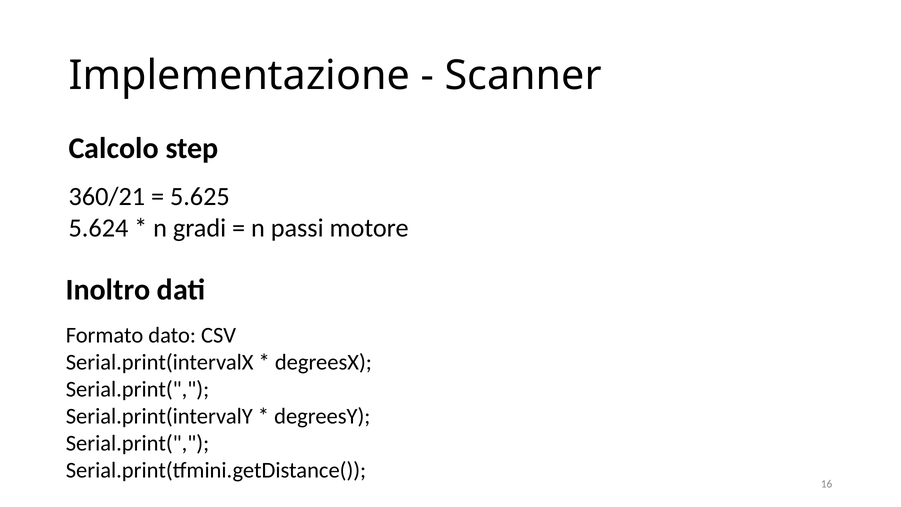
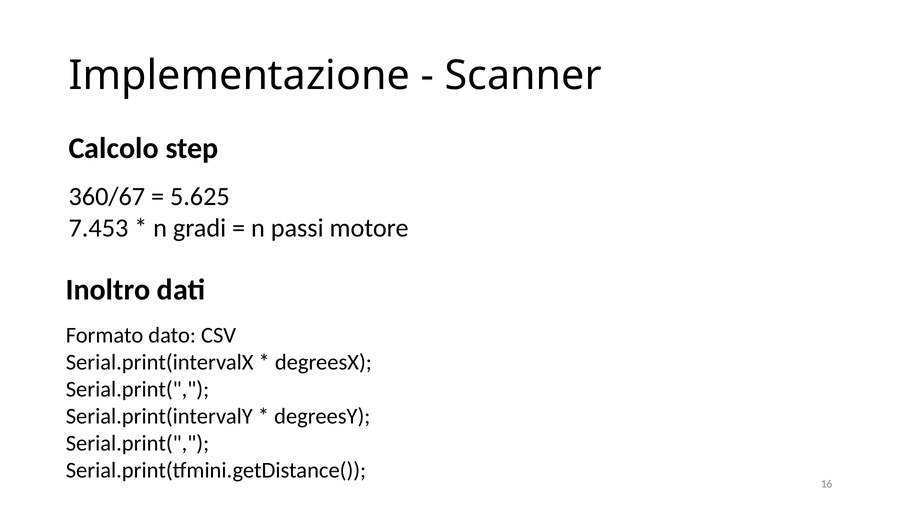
360/21: 360/21 -> 360/67 (107, 196)
5.624: 5.624 -> 7.453 (98, 228)
